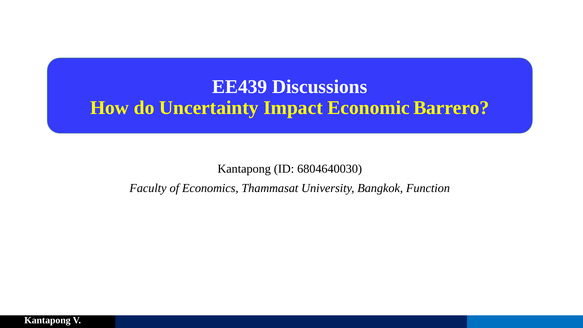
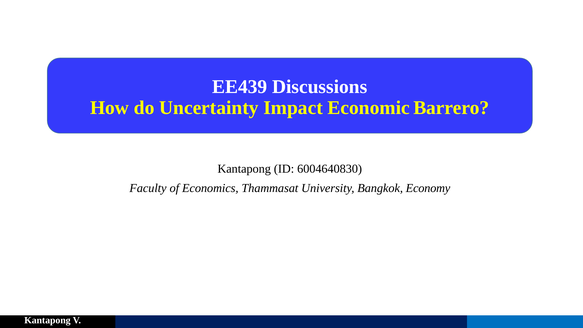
6804640030: 6804640030 -> 6004640830 (330, 169)
Function: Function -> Economy (428, 188)
